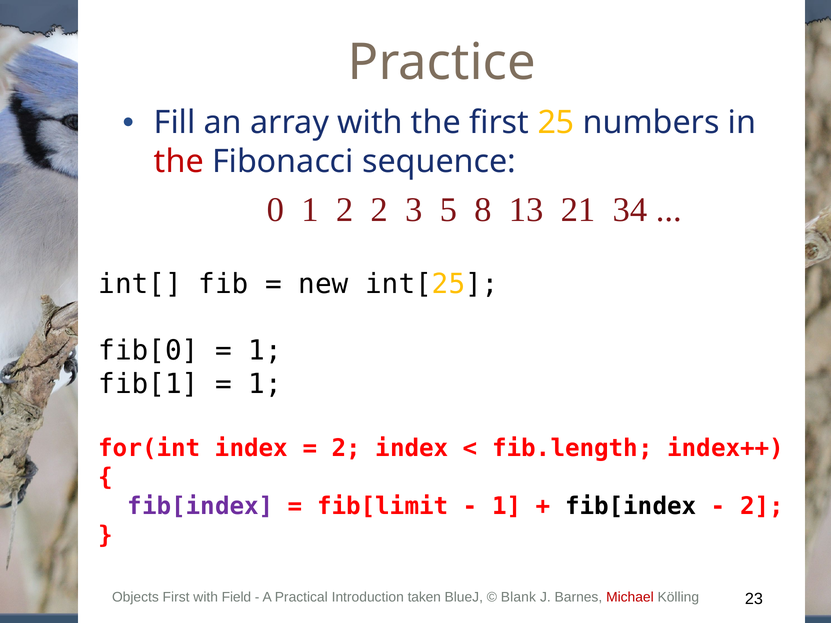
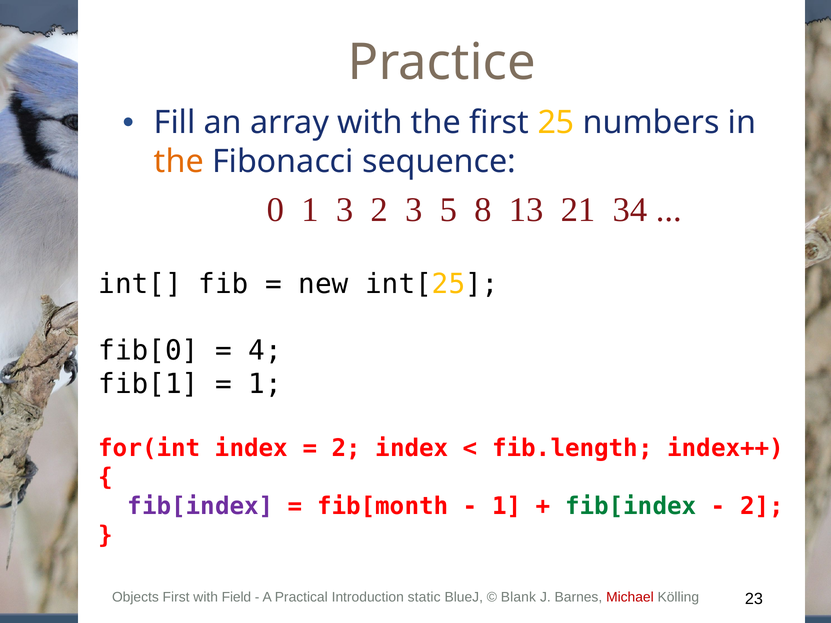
the colour: red -> orange (179, 162)
1 2: 2 -> 3 (345, 210)
1: 1 -> 4 (265, 351)
fib[limit: fib[limit -> fib[month (383, 506)
fib[index colour: black -> green (631, 506)
taken: taken -> static (424, 597)
